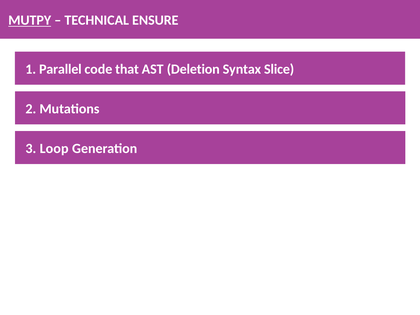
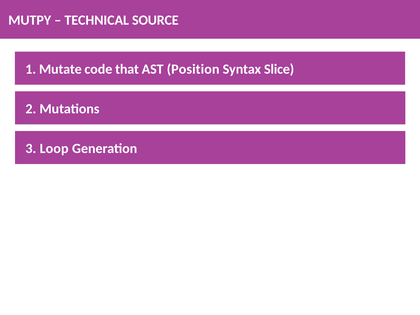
MUTPY underline: present -> none (30, 20)
ENSURE: ENSURE -> SOURCE (155, 20)
Parallel: Parallel -> Mutate (60, 69)
Deletion: Deletion -> Position (193, 69)
